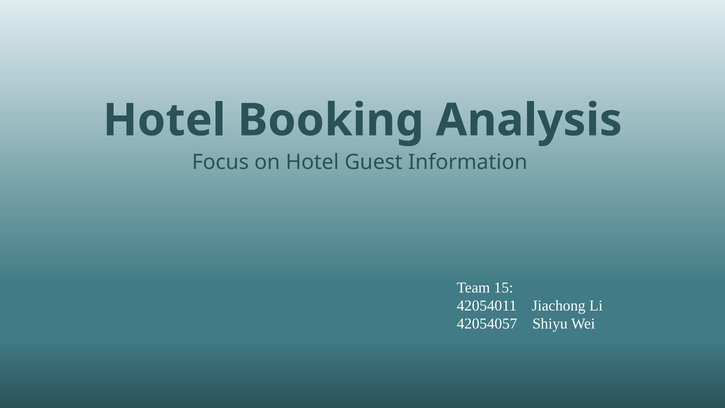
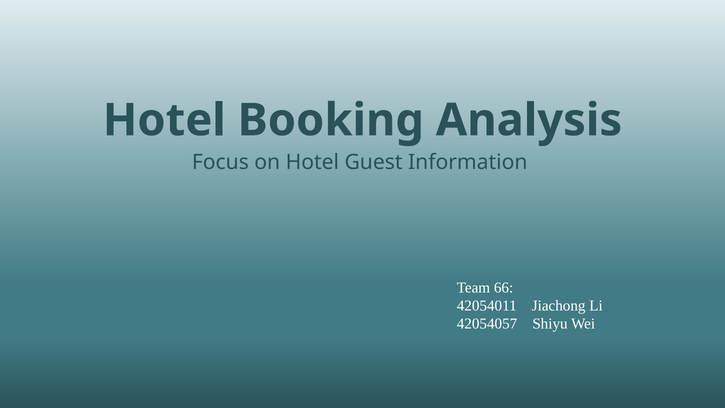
15: 15 -> 66 (504, 288)
